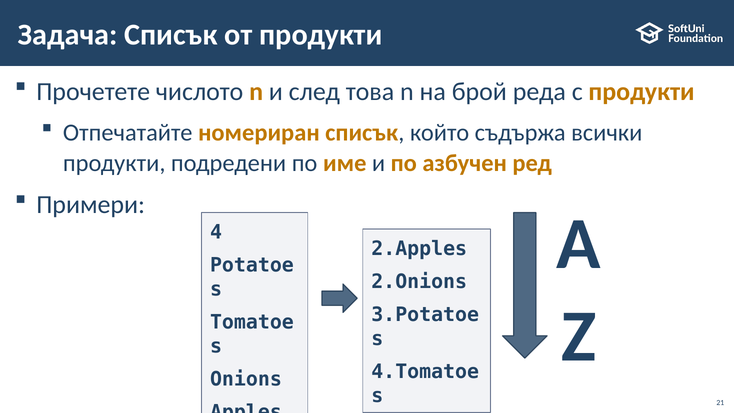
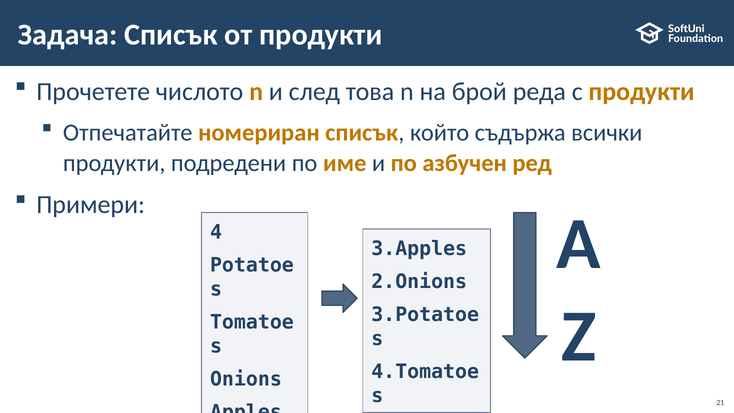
2.Apples: 2.Apples -> 3.Apples (419, 249)
